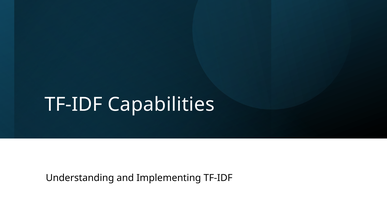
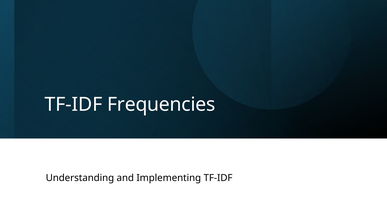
Capabilities: Capabilities -> Frequencies (161, 104)
